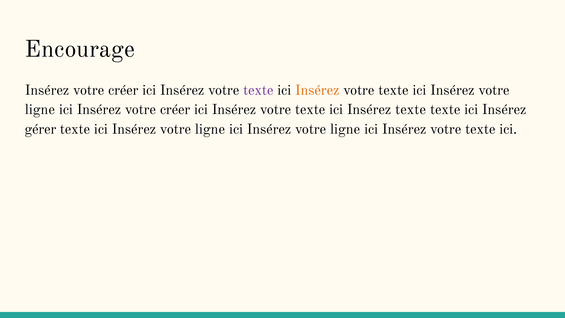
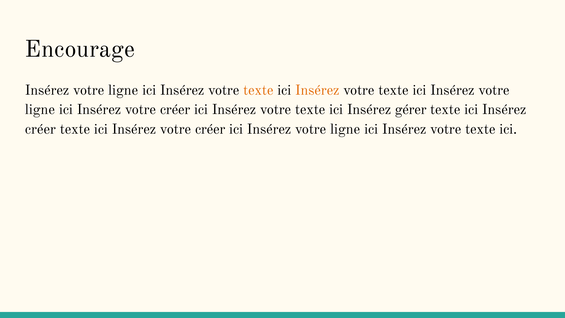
créer: créer -> ligne (123, 90)
texte colour: purple -> orange (258, 90)
Insérez texte: texte -> gérer (411, 110)
gérer: gérer -> créer (40, 129)
ligne: ligne -> créer (210, 129)
